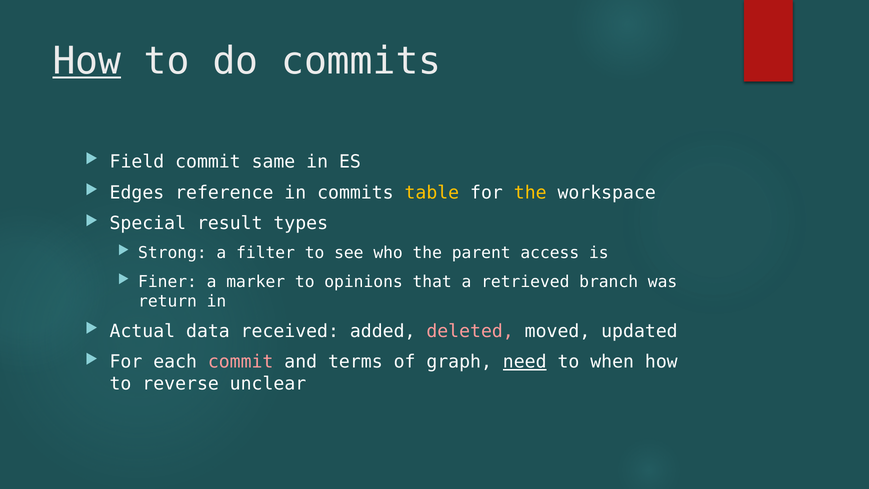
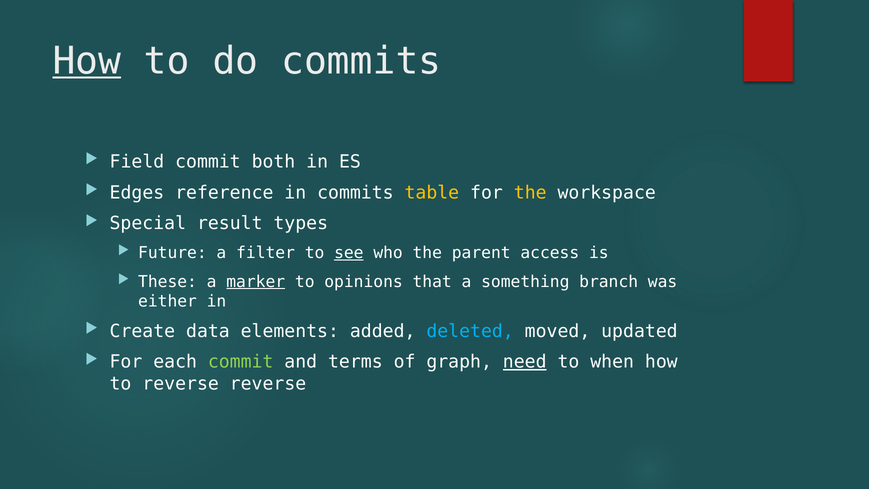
same: same -> both (273, 162)
Strong: Strong -> Future (172, 253)
see underline: none -> present (349, 253)
Finer: Finer -> These (168, 282)
marker underline: none -> present (256, 282)
retrieved: retrieved -> something (525, 282)
return: return -> either (168, 301)
Actual: Actual -> Create (142, 331)
received: received -> elements (290, 331)
deleted colour: pink -> light blue (470, 331)
commit colour: pink -> light green (241, 362)
reverse unclear: unclear -> reverse (268, 384)
